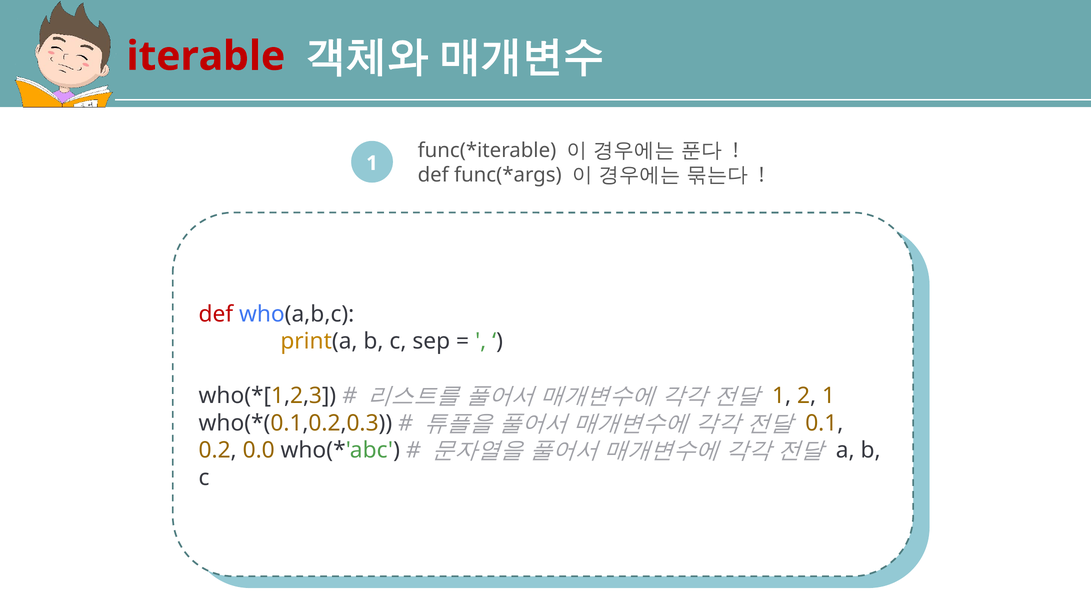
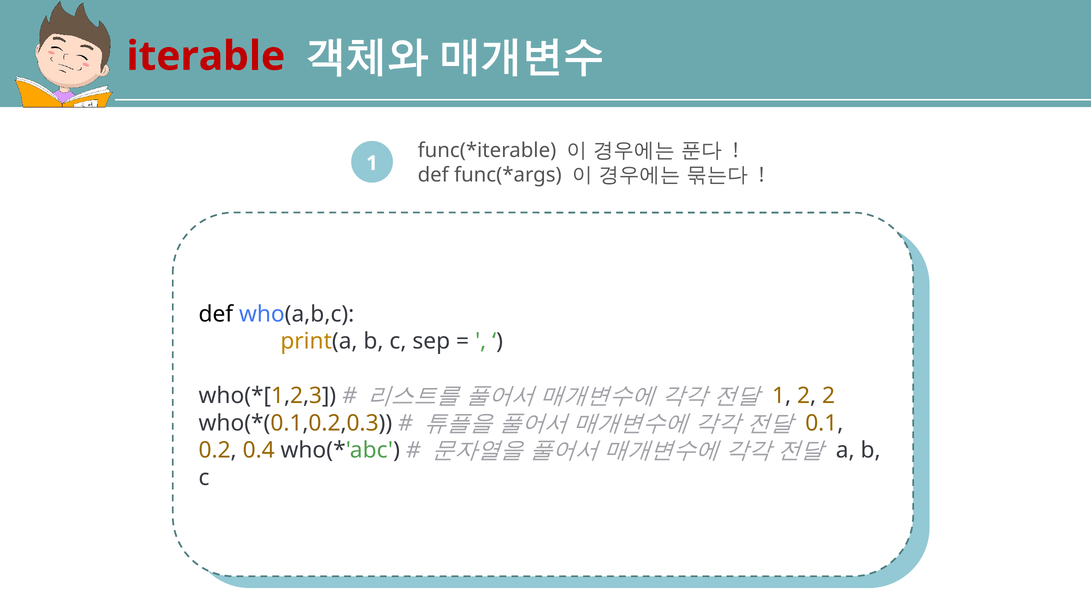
def colour: red -> black (216, 315)
2 1: 1 -> 2 (829, 396)
0.0: 0.0 -> 0.4 (259, 451)
